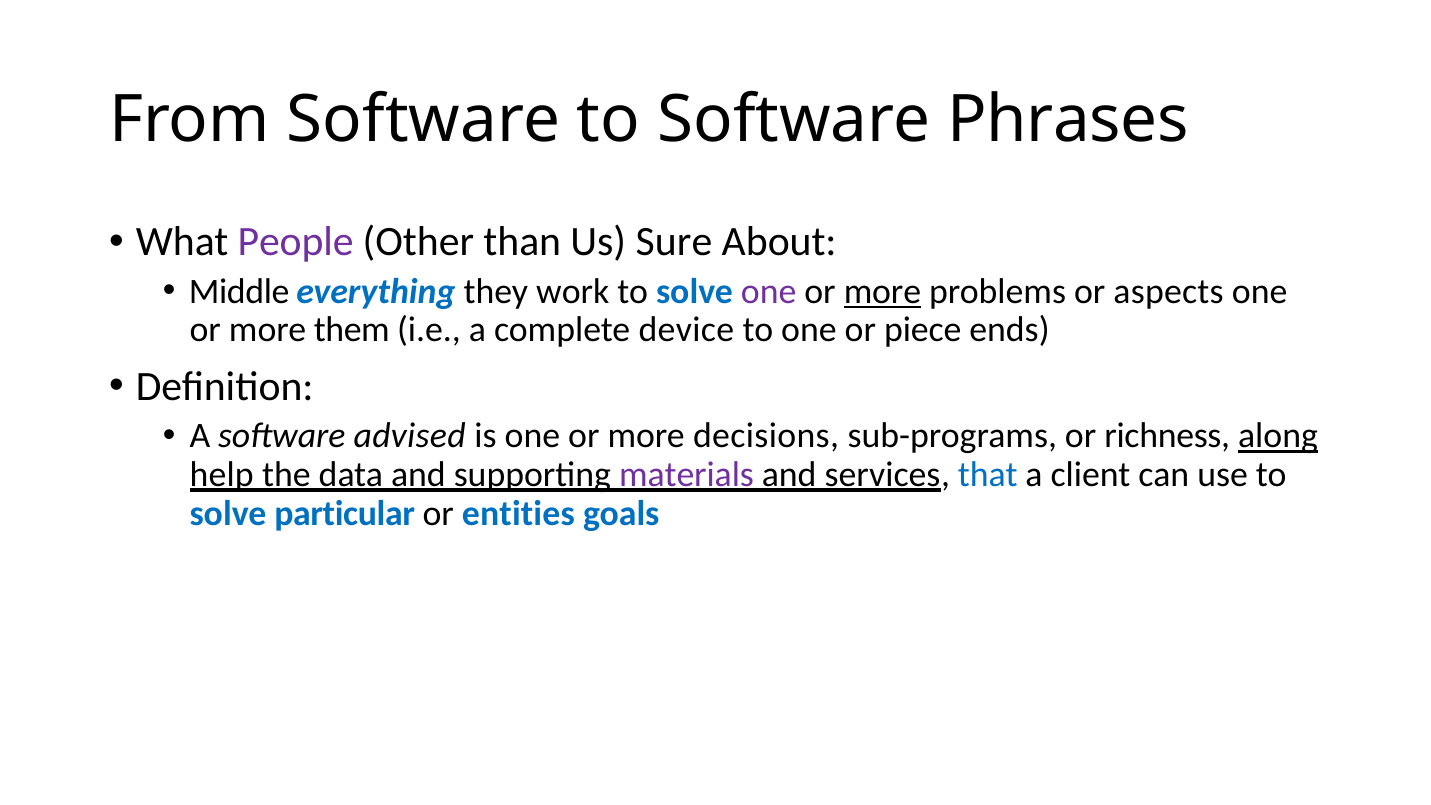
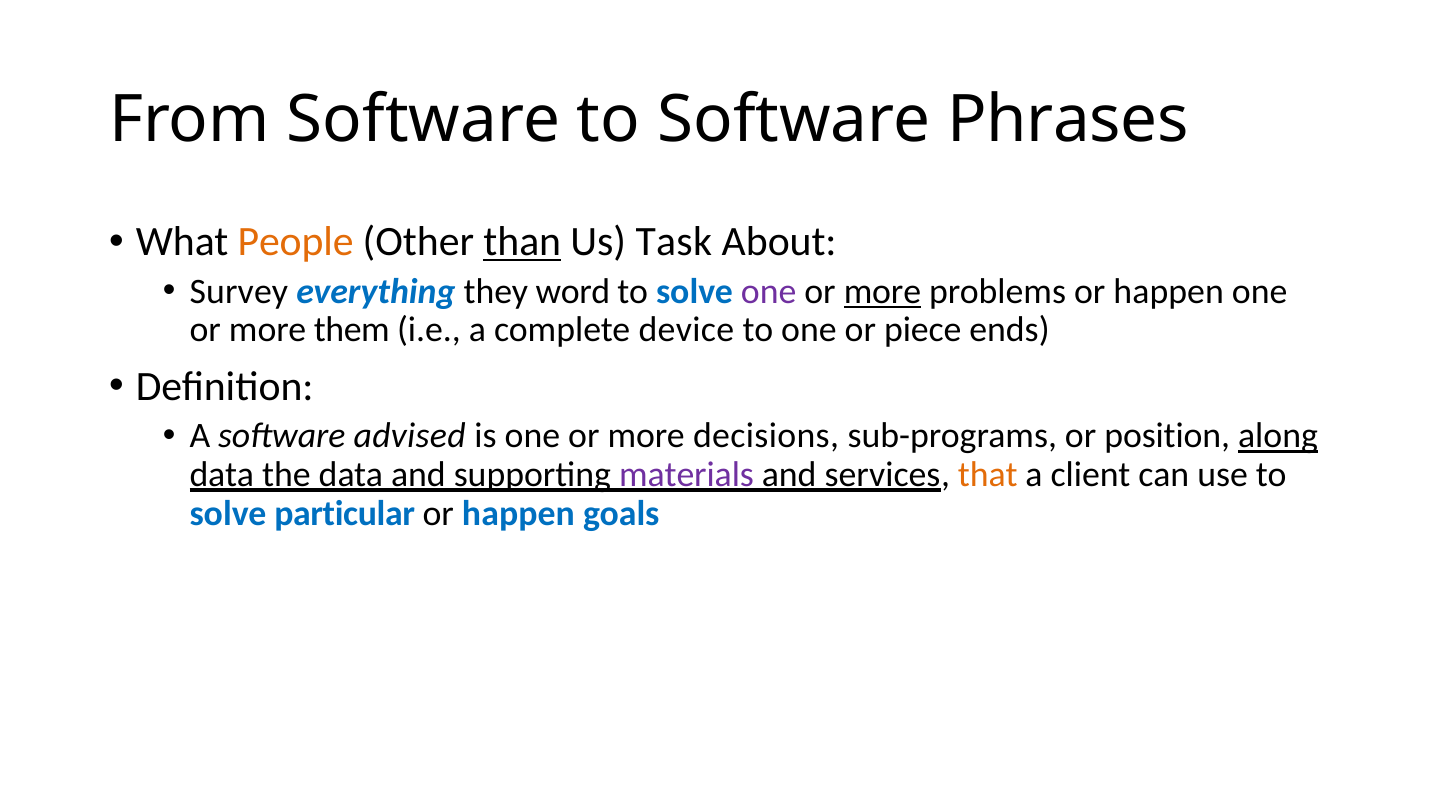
People colour: purple -> orange (296, 242)
than underline: none -> present (522, 242)
Sure: Sure -> Task (674, 242)
Middle: Middle -> Survey (239, 291)
work: work -> word (573, 291)
problems or aspects: aspects -> happen (1169, 291)
richness: richness -> position (1167, 436)
help: help -> data (222, 475)
that colour: blue -> orange (988, 475)
entities: entities -> happen (518, 513)
